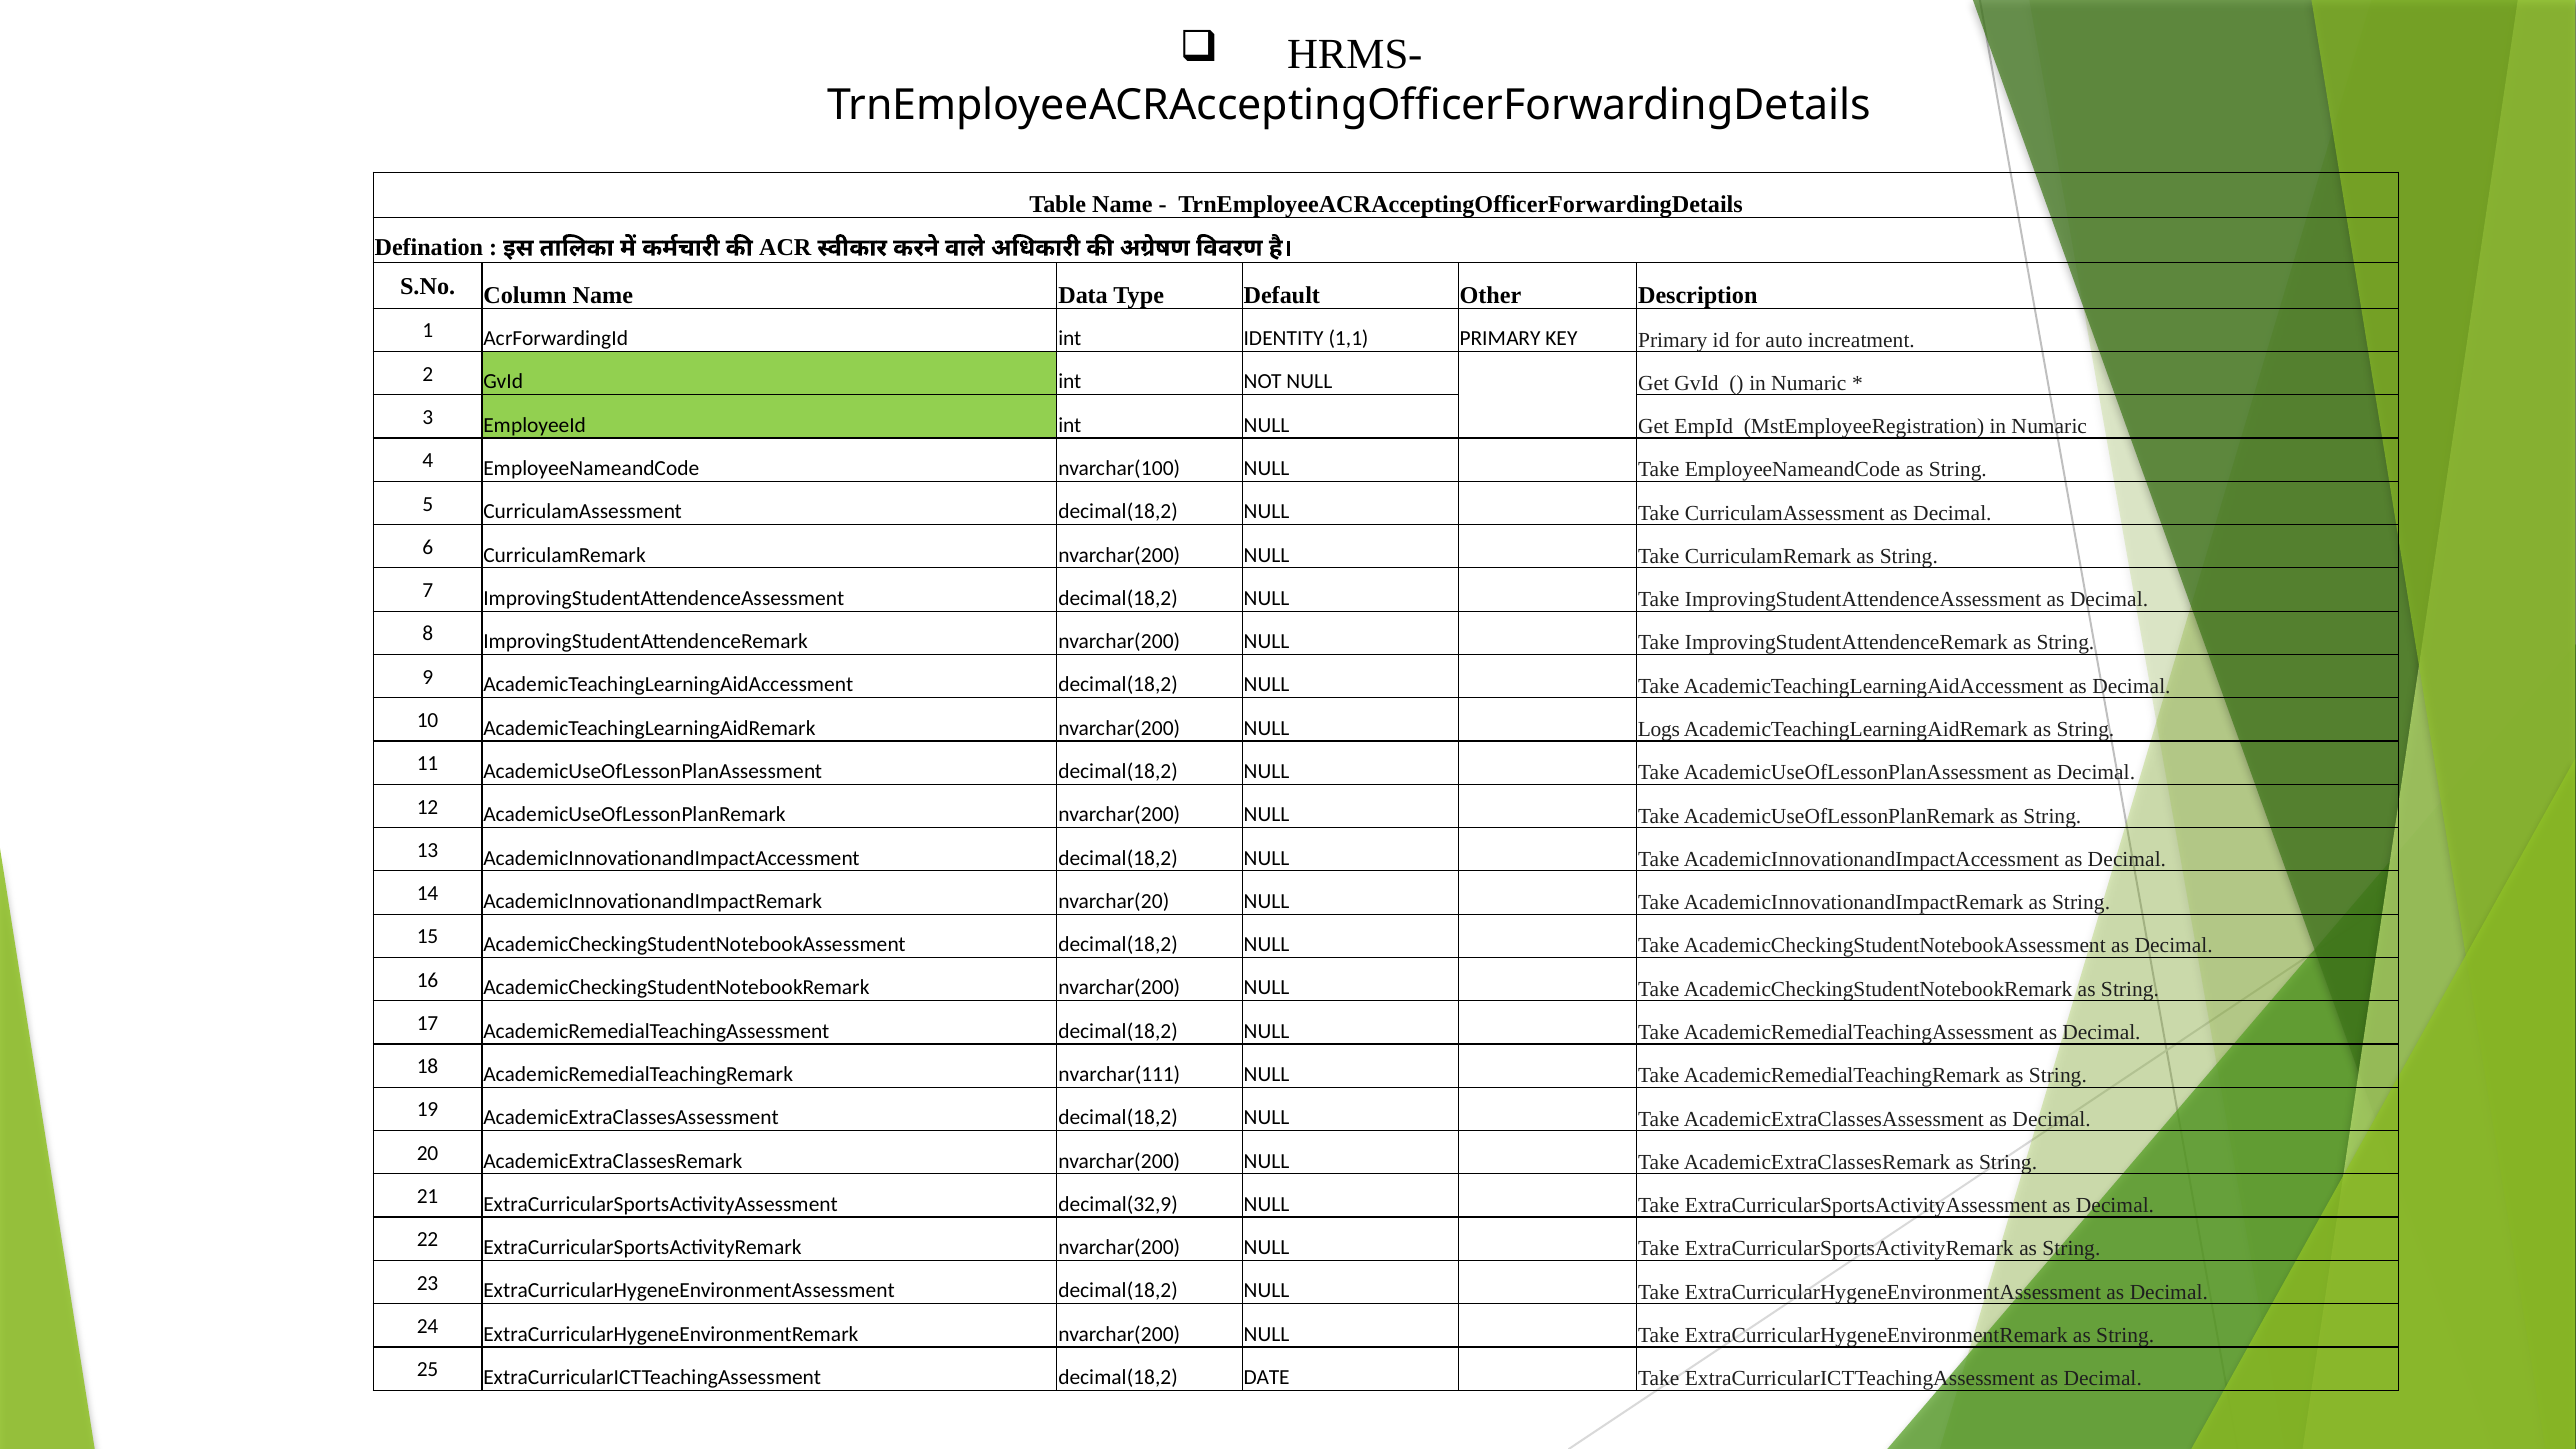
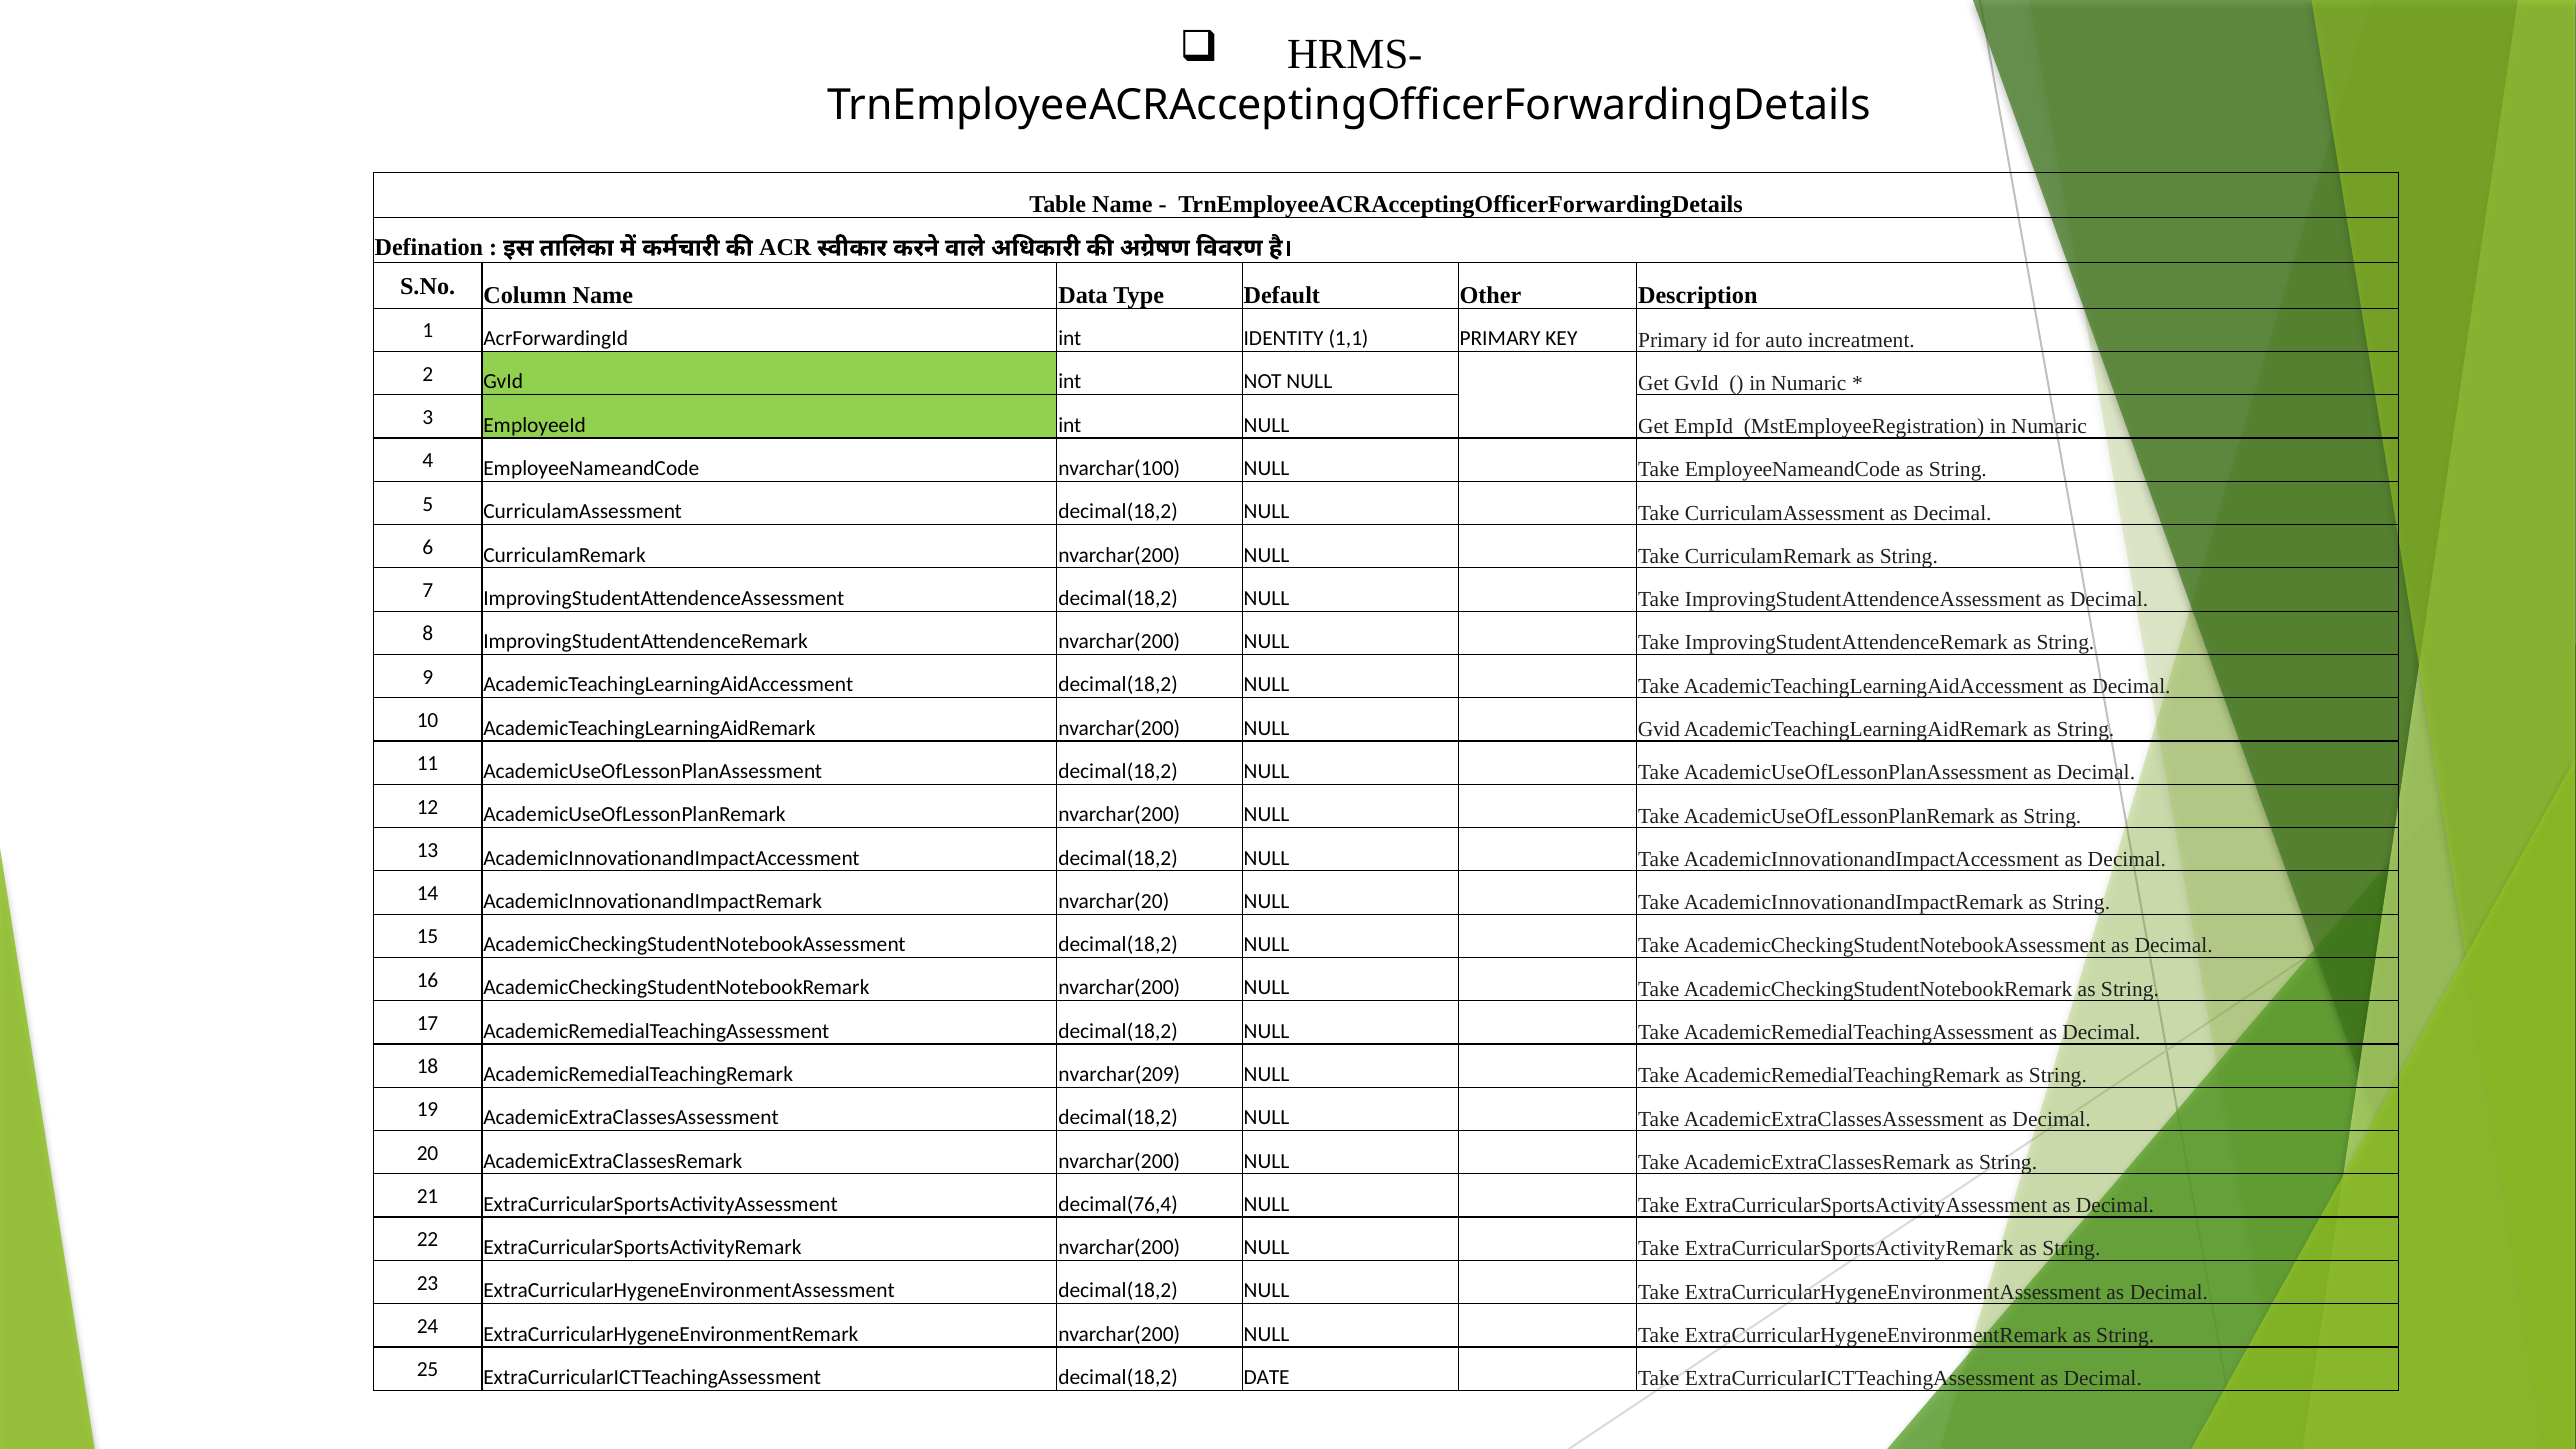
NULL Logs: Logs -> Gvid (1659, 729)
nvarchar(111: nvarchar(111 -> nvarchar(209 (1119, 1074)
decimal(32,9: decimal(32,9 -> decimal(76,4 (1118, 1204)
